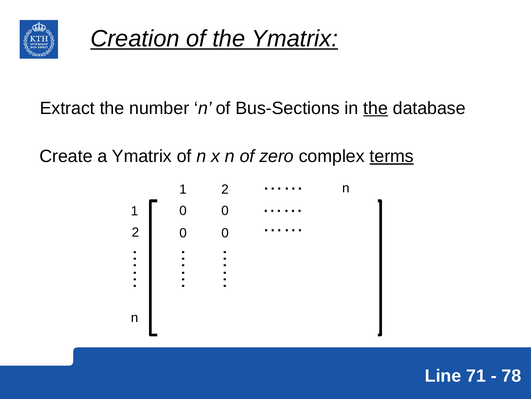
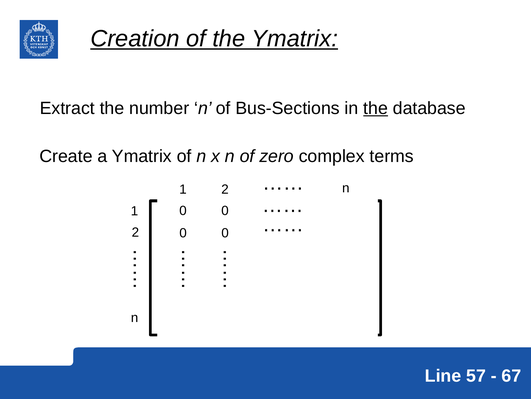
terms underline: present -> none (392, 156)
71: 71 -> 57 (476, 375)
78: 78 -> 67 (511, 375)
